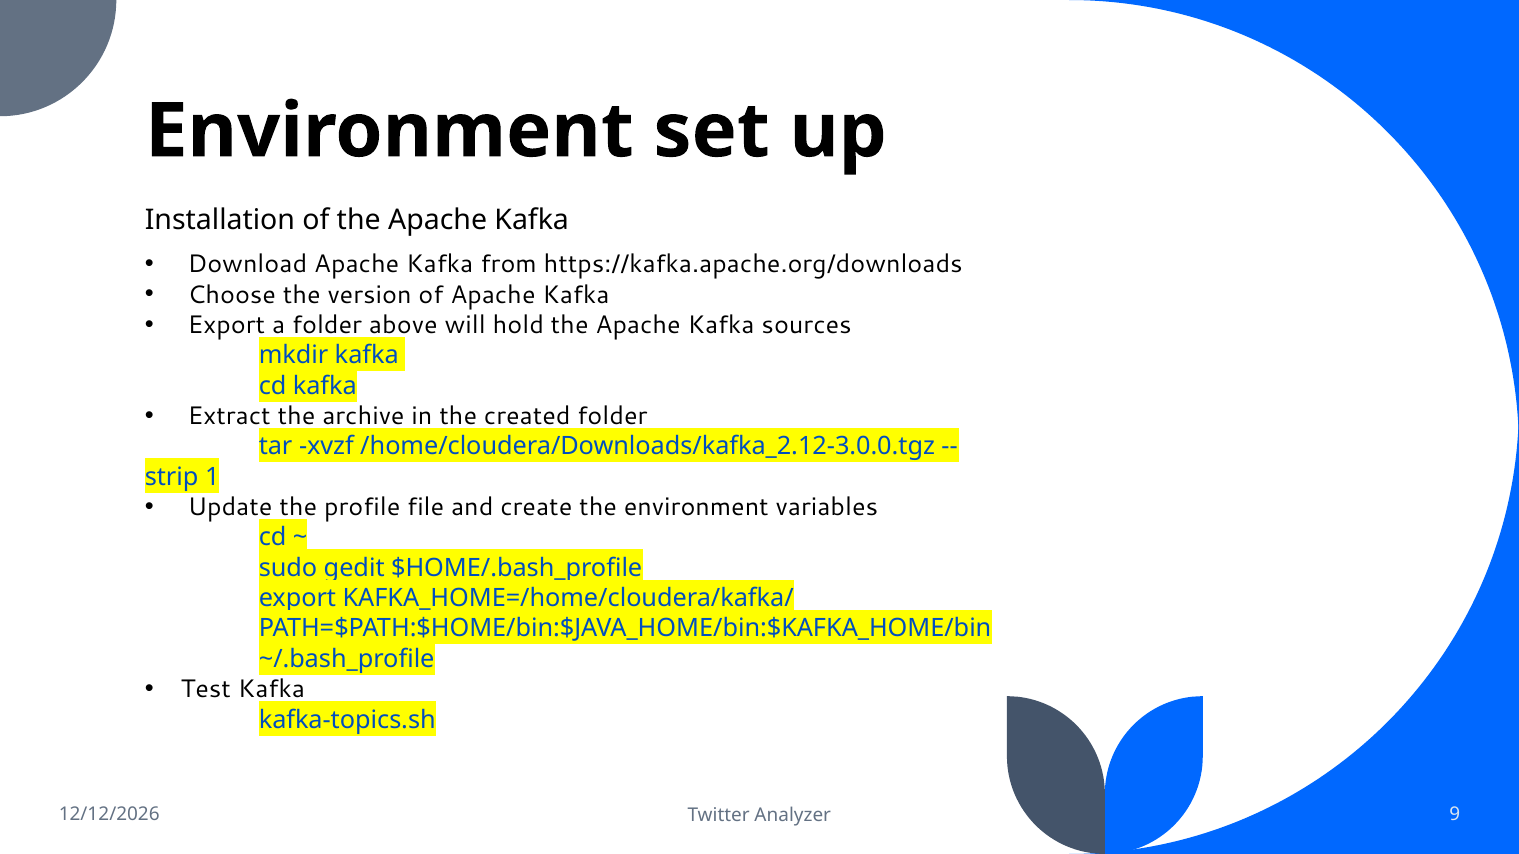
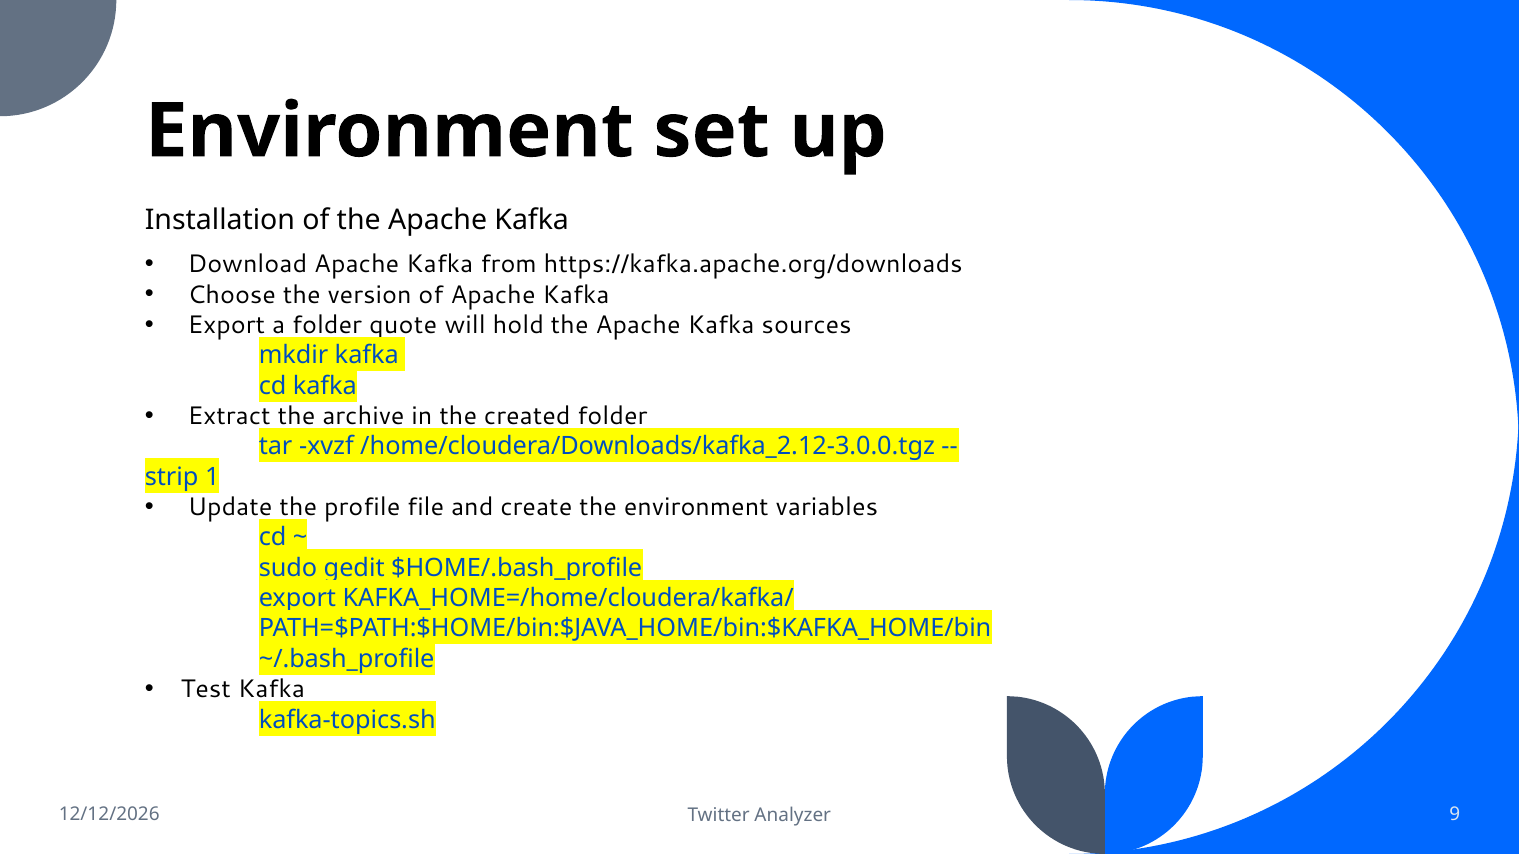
above: above -> quote (403, 325)
